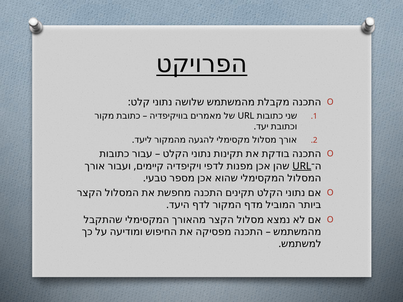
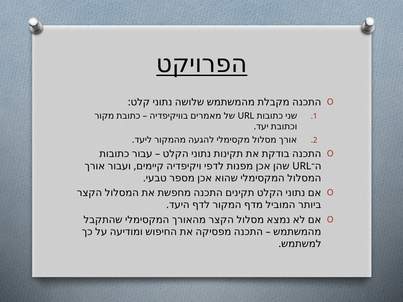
URL underline: present -> none (302, 166)
